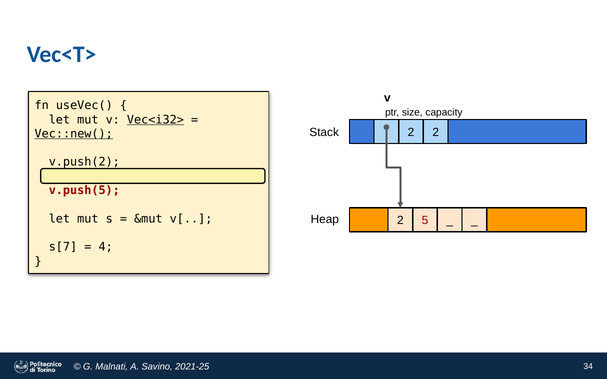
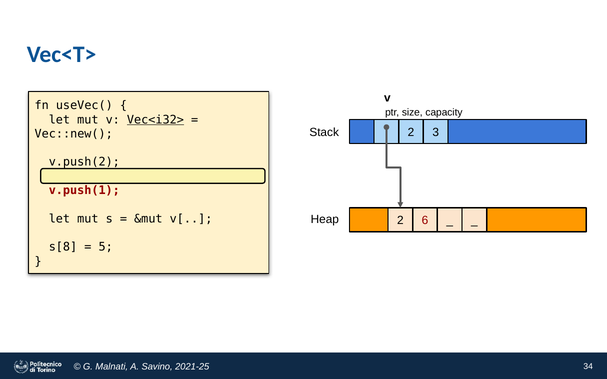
2 2: 2 -> 3 (436, 132)
Vec::new( underline: present -> none (74, 134)
v.push(5: v.push(5 -> v.push(1 (84, 191)
5: 5 -> 6 (425, 221)
s[7: s[7 -> s[8 (63, 247)
4: 4 -> 5 (106, 247)
